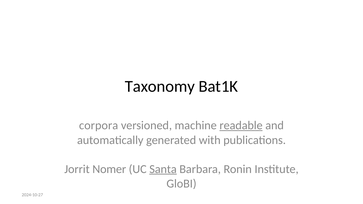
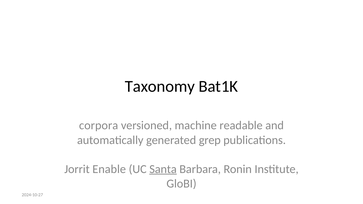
readable underline: present -> none (241, 126)
with: with -> grep (210, 140)
Nomer: Nomer -> Enable (109, 169)
